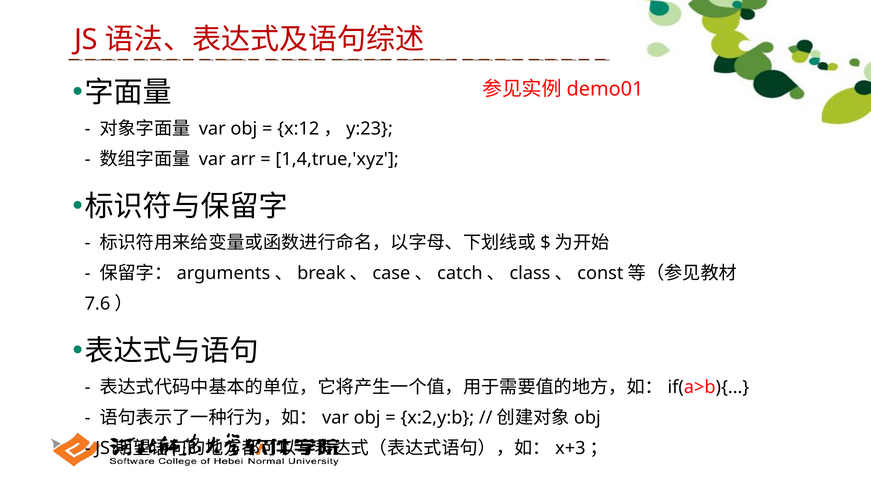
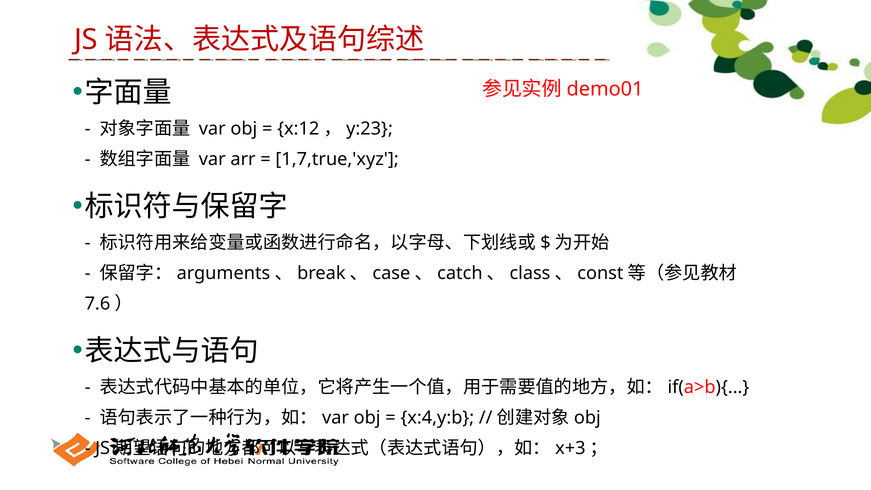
1,4,true,'xyz: 1,4,true,'xyz -> 1,7,true,'xyz (337, 159)
x:2,y:b: x:2,y:b -> x:4,y:b (437, 418)
